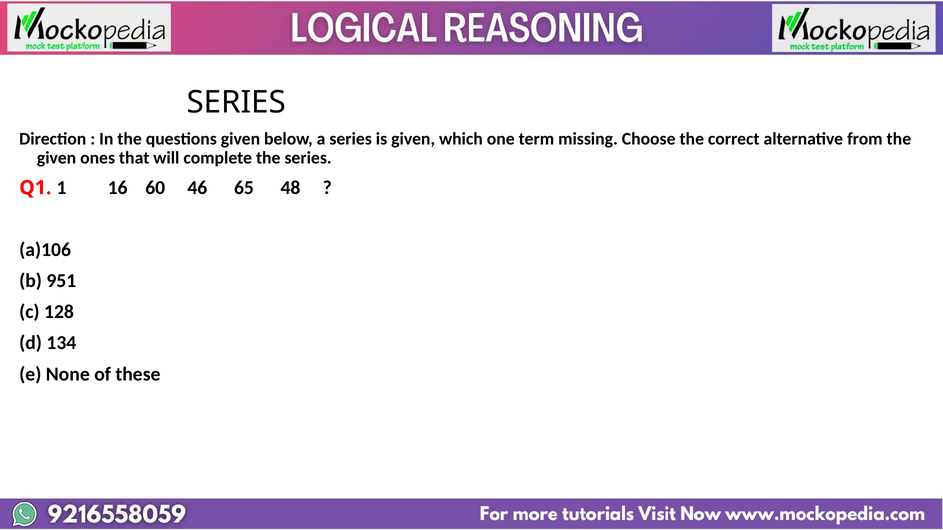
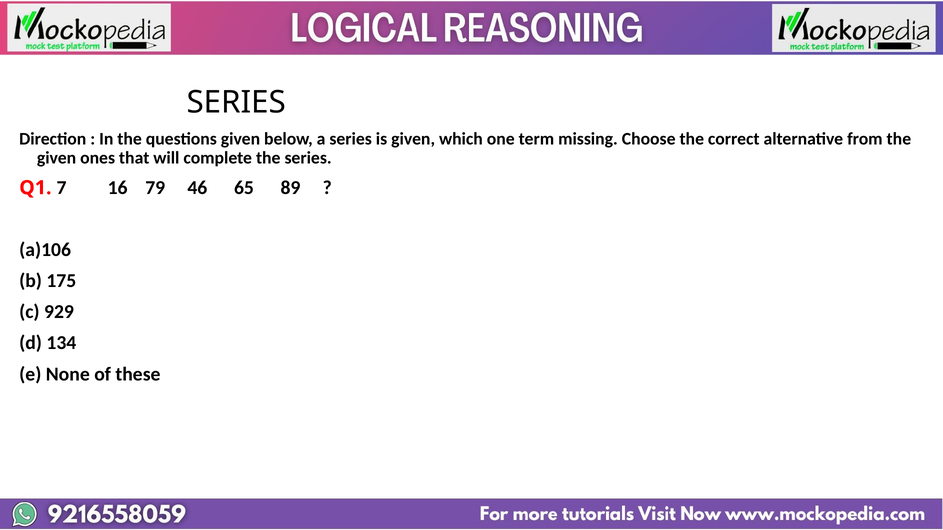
1: 1 -> 7 (62, 188)
60: 60 -> 79 (155, 188)
48: 48 -> 89 (290, 188)
951: 951 -> 175 (61, 281)
128: 128 -> 929 (59, 312)
